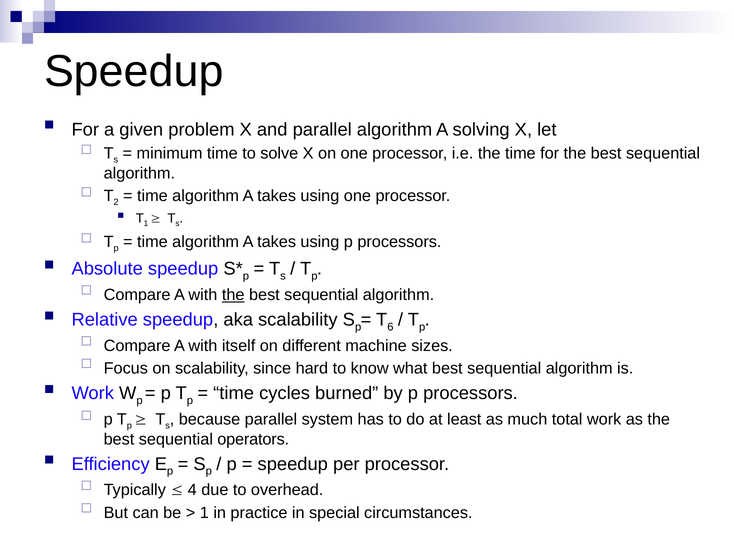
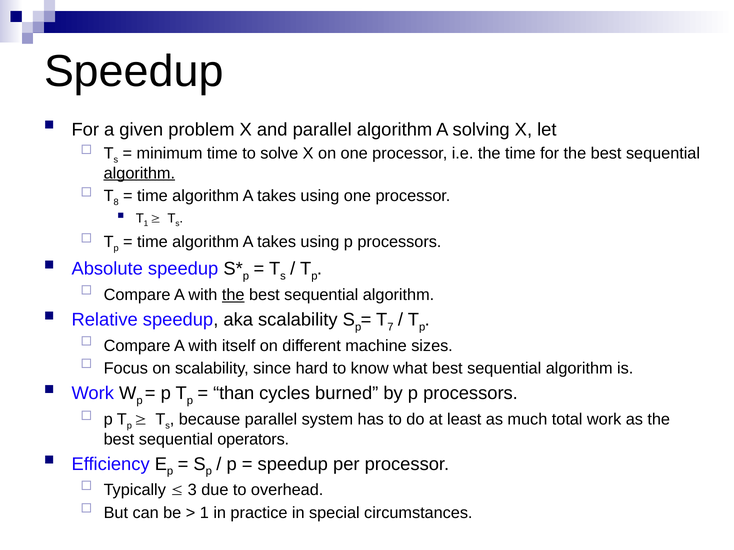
algorithm underline: none -> present (139, 173)
2: 2 -> 8 (116, 202)
6: 6 -> 7 (390, 327)
time: time -> than (234, 394)
4: 4 -> 3 (192, 491)
